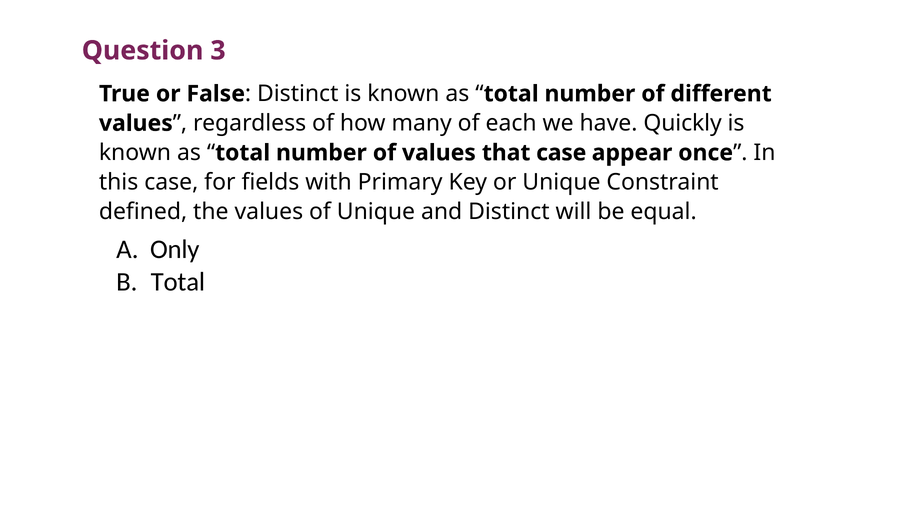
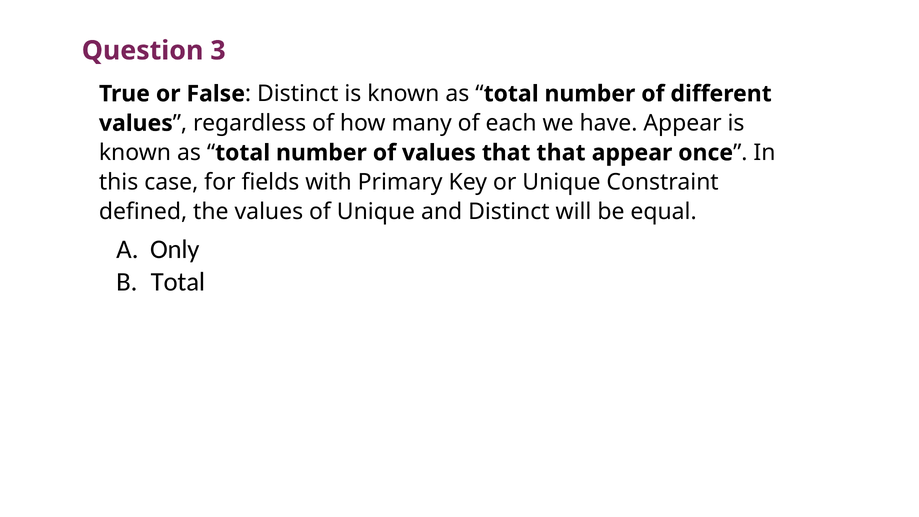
have Quickly: Quickly -> Appear (683, 123)
that case: case -> that (561, 153)
